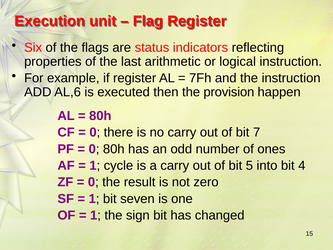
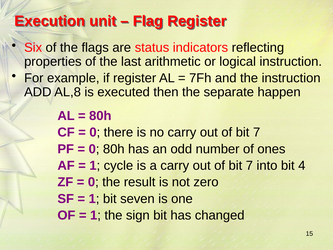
AL,6: AL,6 -> AL,8 (68, 92)
provision: provision -> separate (229, 92)
5: 5 -> 7 (249, 165)
